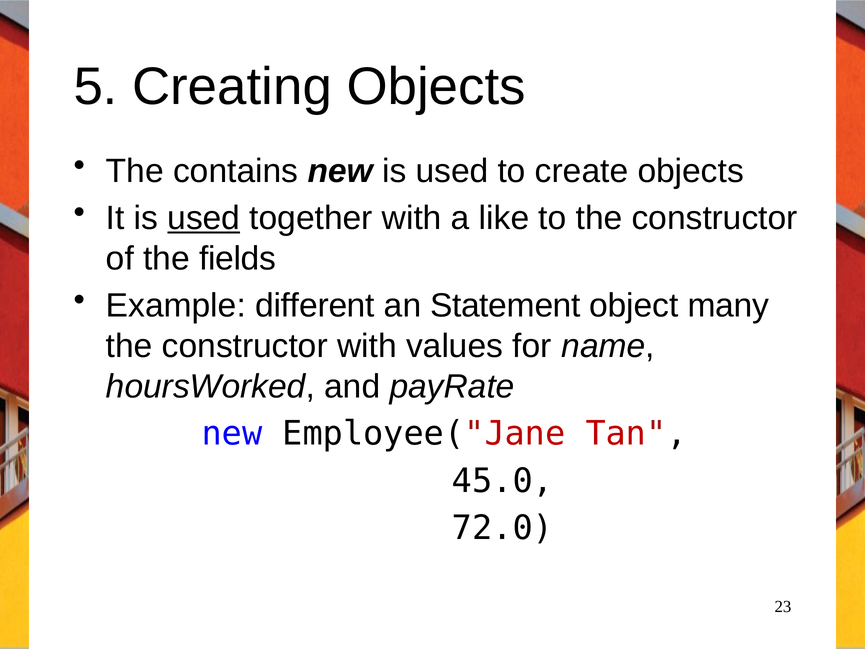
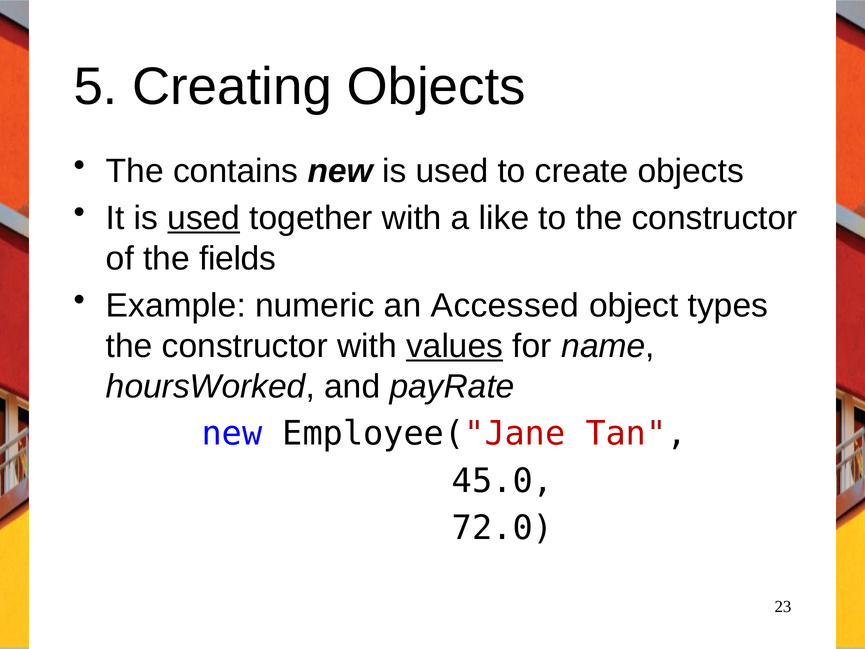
different: different -> numeric (315, 306)
Statement: Statement -> Accessed (505, 306)
many: many -> types (728, 306)
values underline: none -> present (455, 346)
